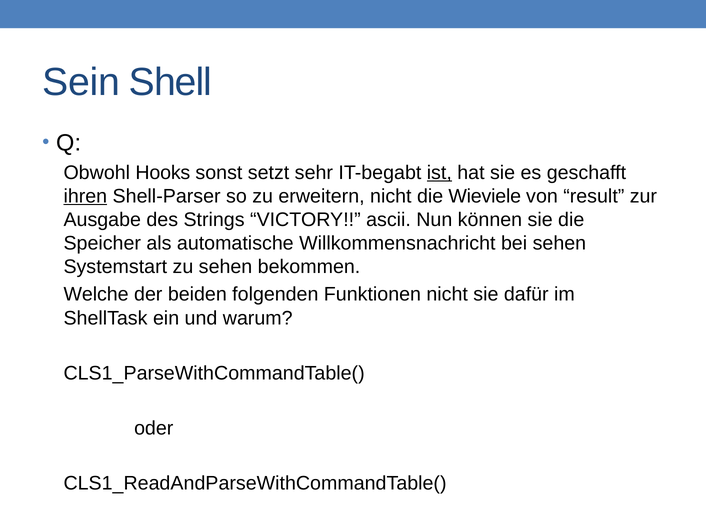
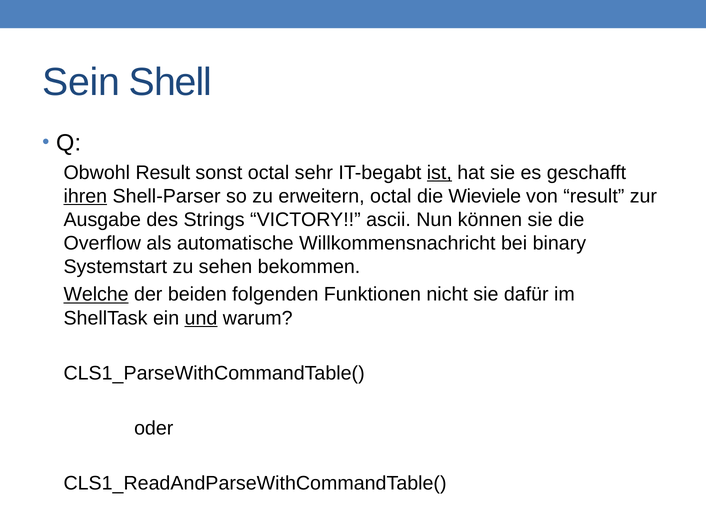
Obwohl Hooks: Hooks -> Result (163, 172)
sonst setzt: setzt -> octal (269, 172)
erweitern nicht: nicht -> octal (391, 196)
Speicher: Speicher -> Overflow (102, 243)
bei sehen: sehen -> binary (559, 243)
Welche underline: none -> present (96, 294)
und underline: none -> present (201, 318)
